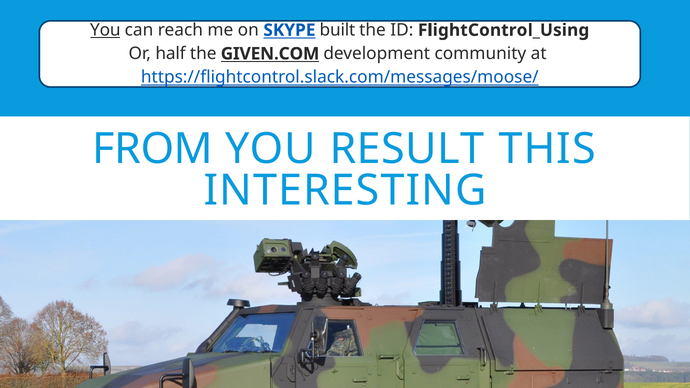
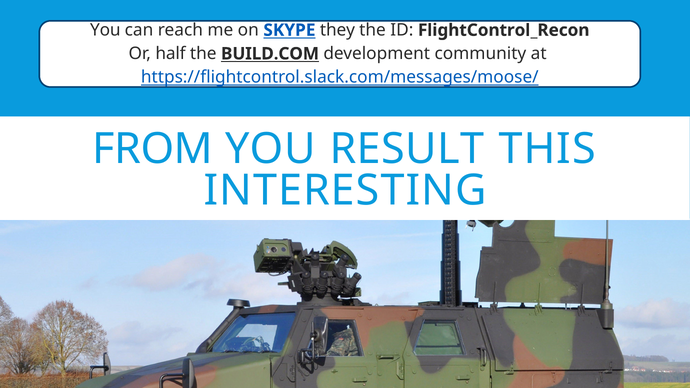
You underline: present -> none (105, 30)
built: built -> they (337, 30)
FlightControl_Using: FlightControl_Using -> FlightControl_Recon (504, 30)
GIVEN.COM: GIVEN.COM -> BUILD.COM (270, 54)
